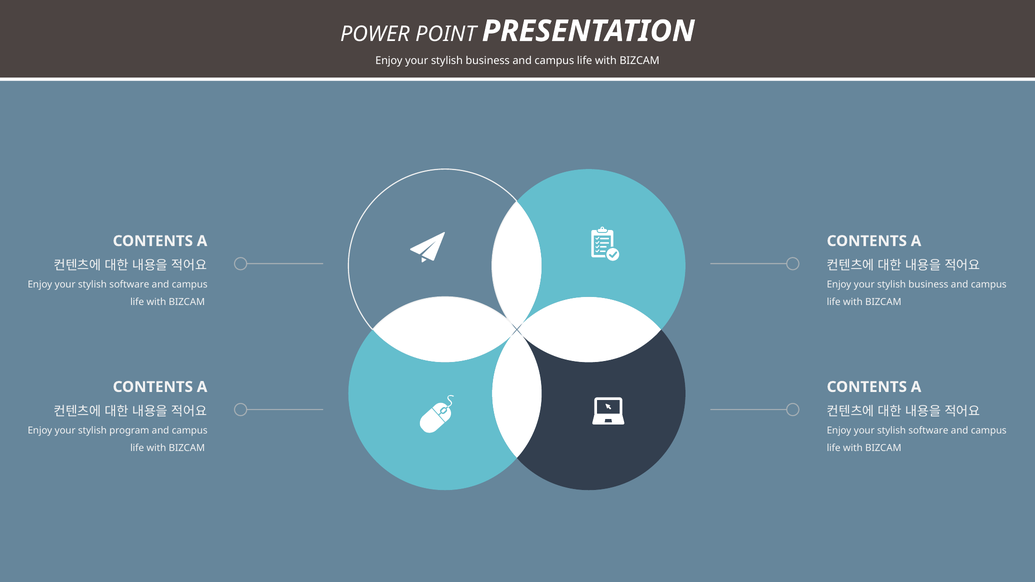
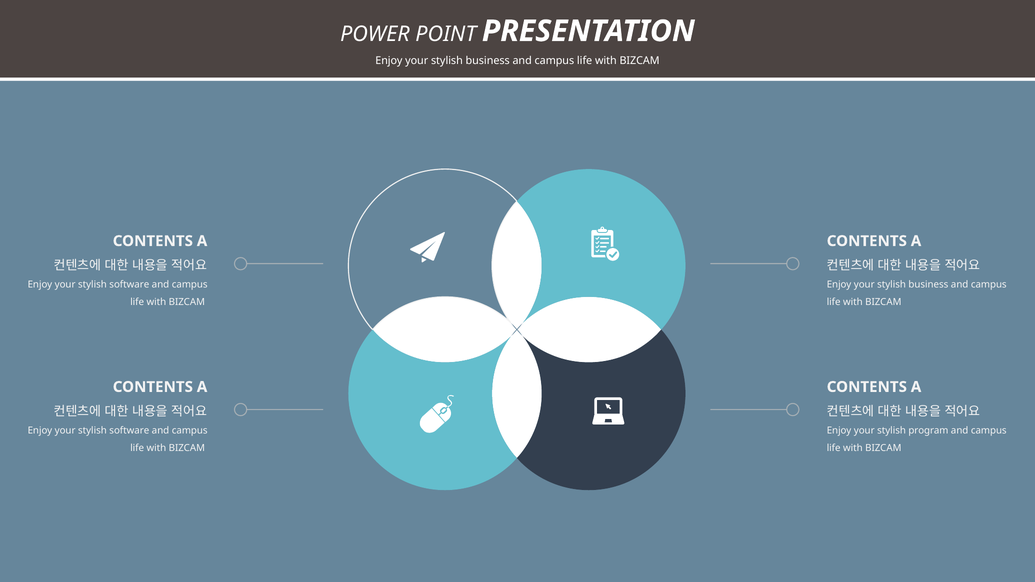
program: program -> software (129, 431)
software: software -> program (928, 431)
